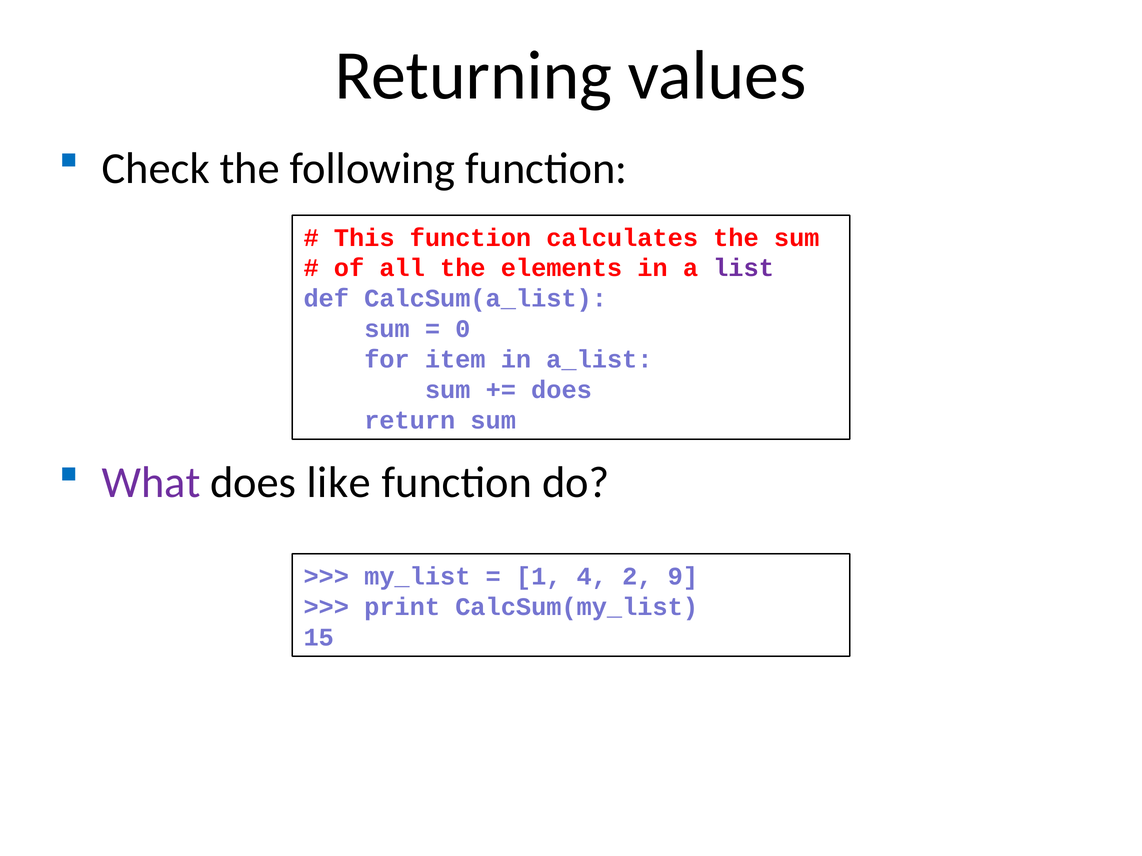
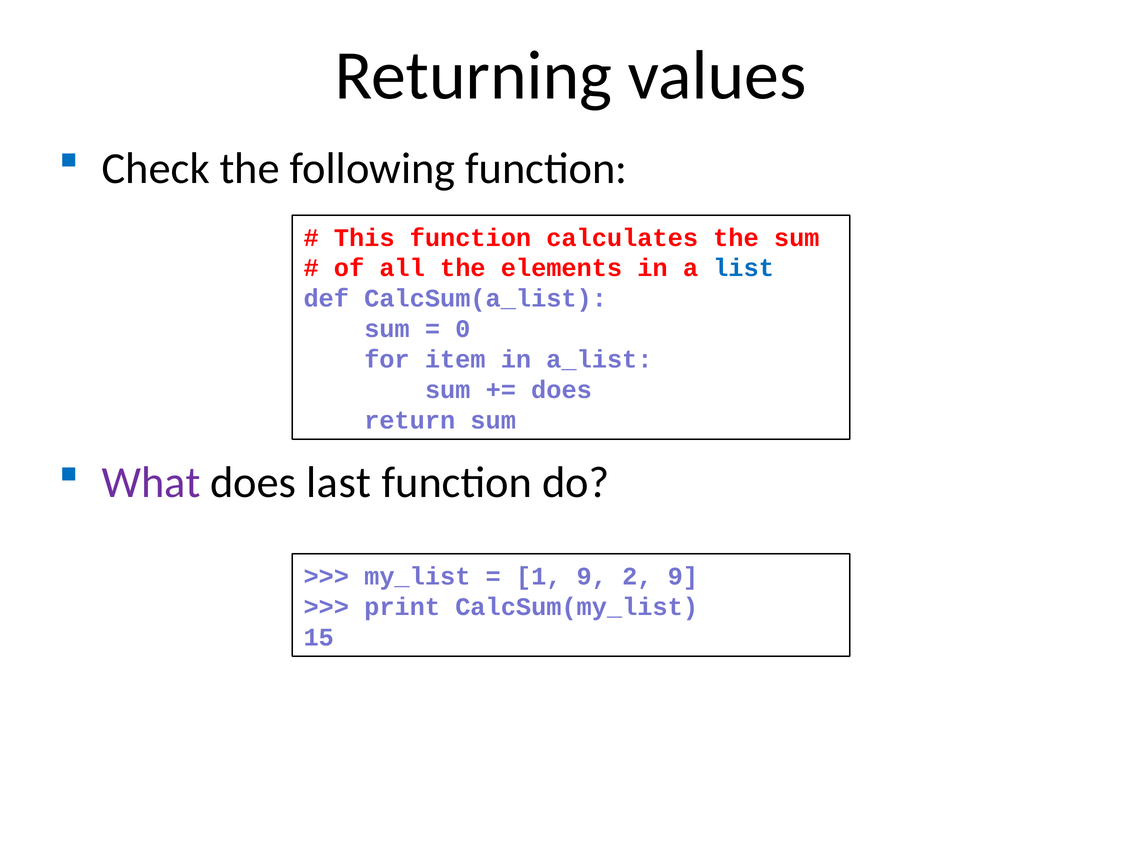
list colour: purple -> blue (744, 268)
like: like -> last (339, 483)
1 4: 4 -> 9 (592, 577)
